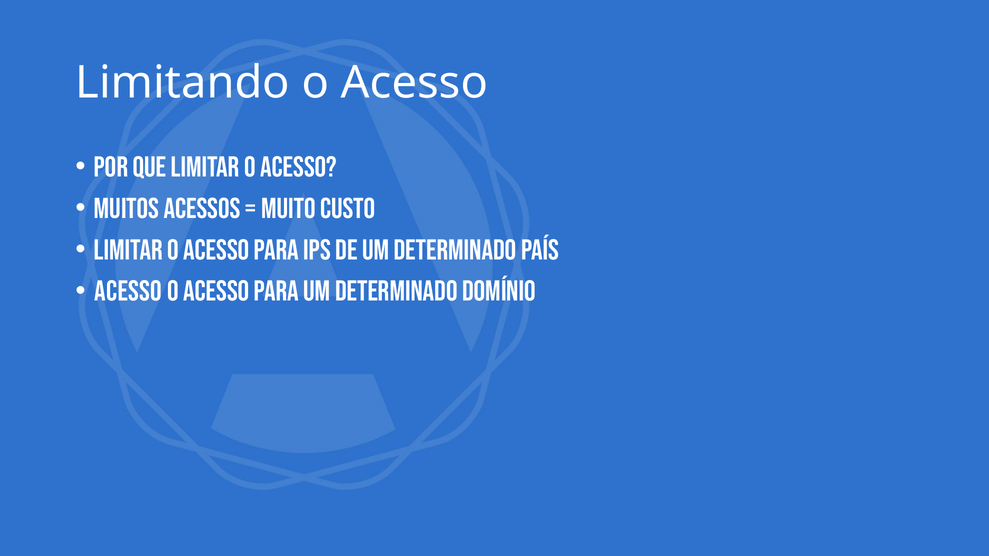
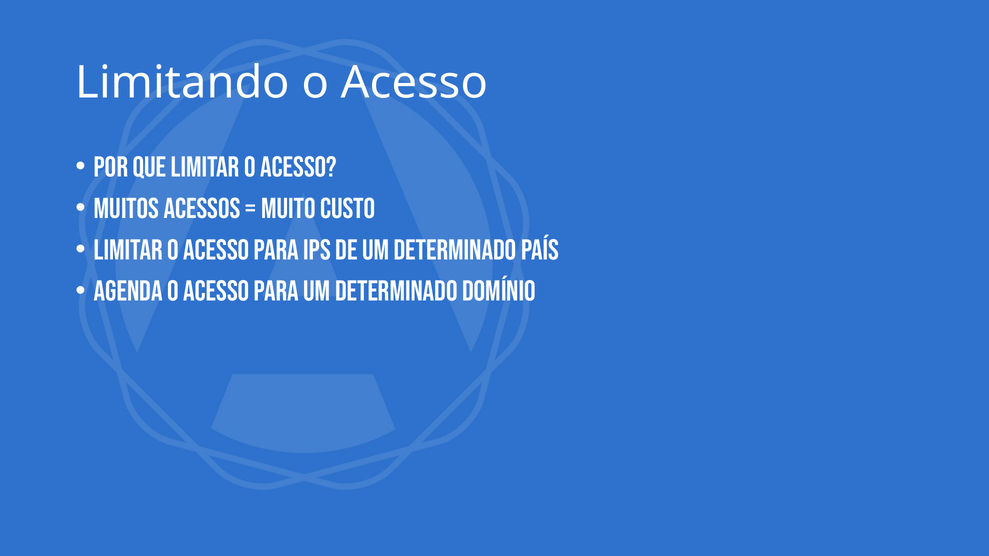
Acesso: Acesso -> Agenda (128, 292)
